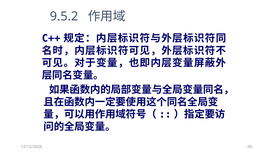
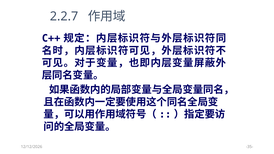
9.5.2: 9.5.2 -> 2.2.7 (64, 16)
